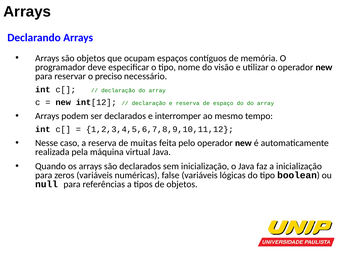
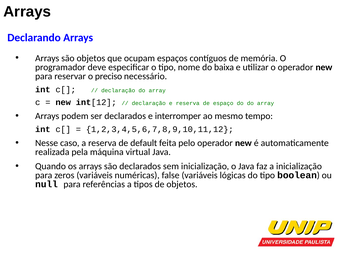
visão: visão -> baixa (224, 67)
muitas: muitas -> default (144, 143)
